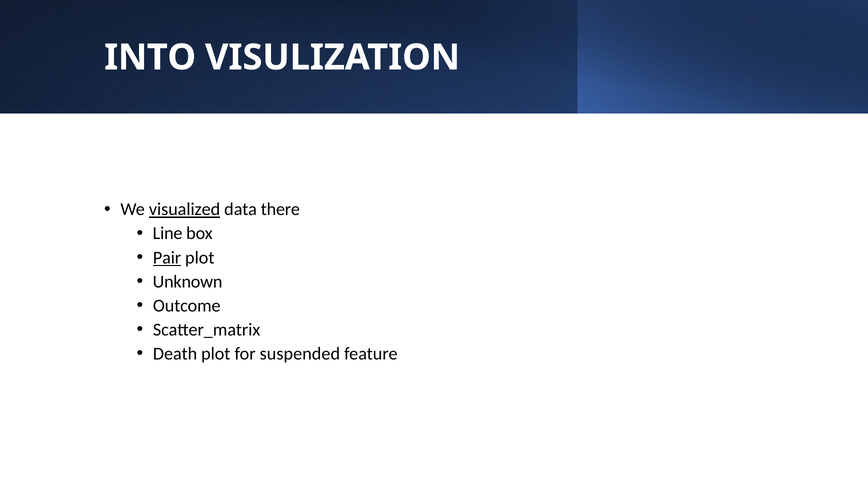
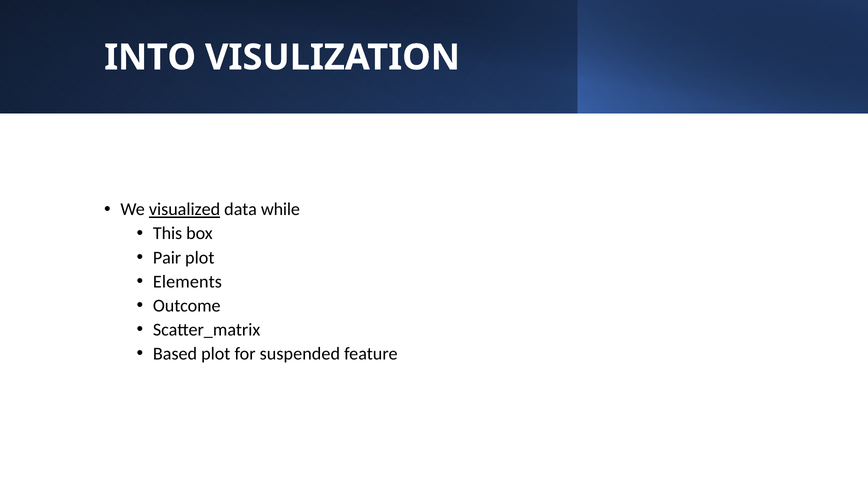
there: there -> while (280, 210)
Line: Line -> This (168, 234)
Pair underline: present -> none (167, 258)
Unknown: Unknown -> Elements (187, 282)
Death: Death -> Based (175, 354)
